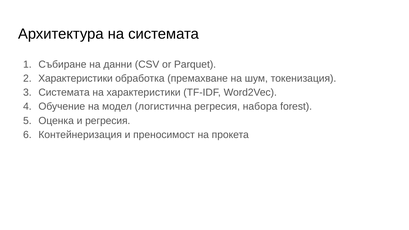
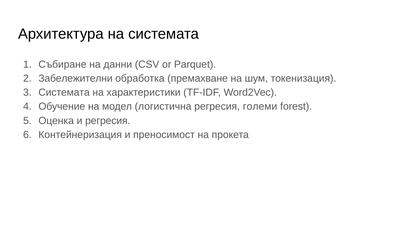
Характеристики: Характеристики -> Забележителни (76, 78)
набора: набора -> големи (260, 107)
